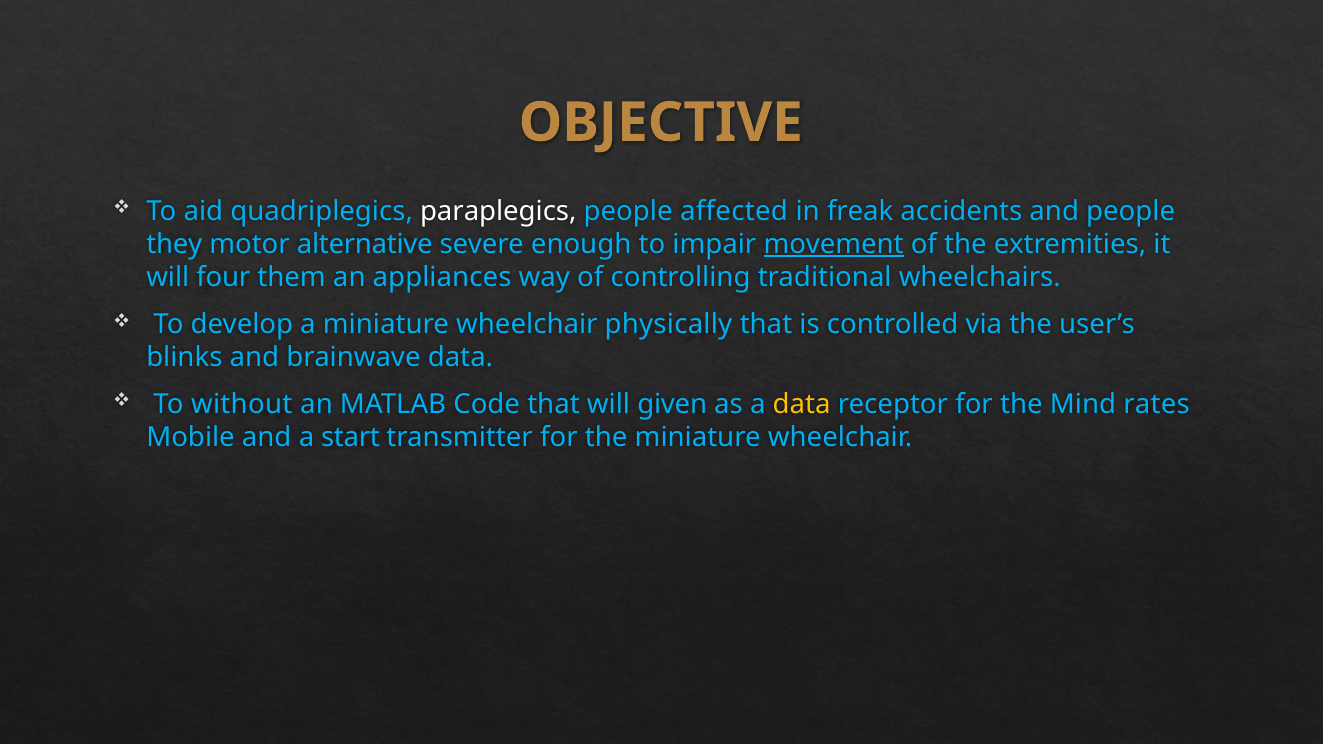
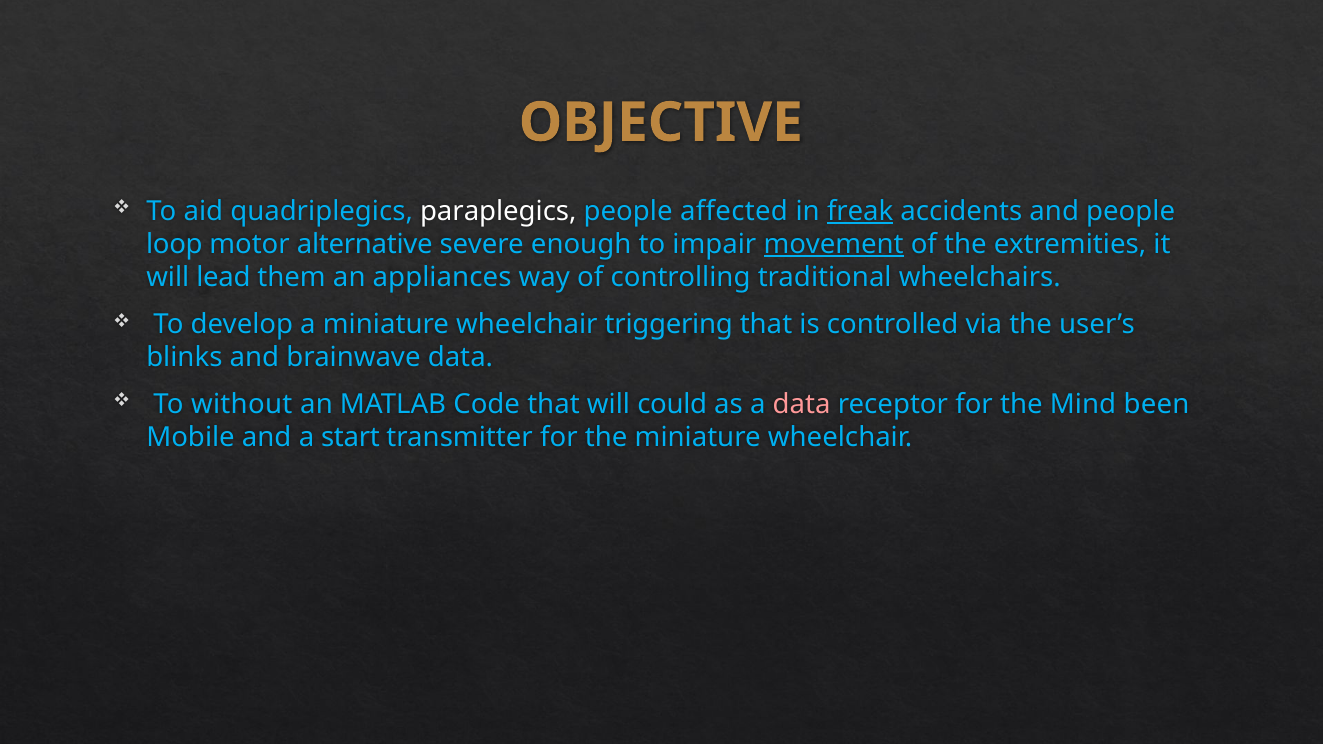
freak underline: none -> present (860, 211)
they: they -> loop (174, 245)
four: four -> lead (223, 278)
physically: physically -> triggering (669, 324)
given: given -> could (672, 404)
data colour: yellow -> pink (802, 404)
rates: rates -> been (1157, 404)
